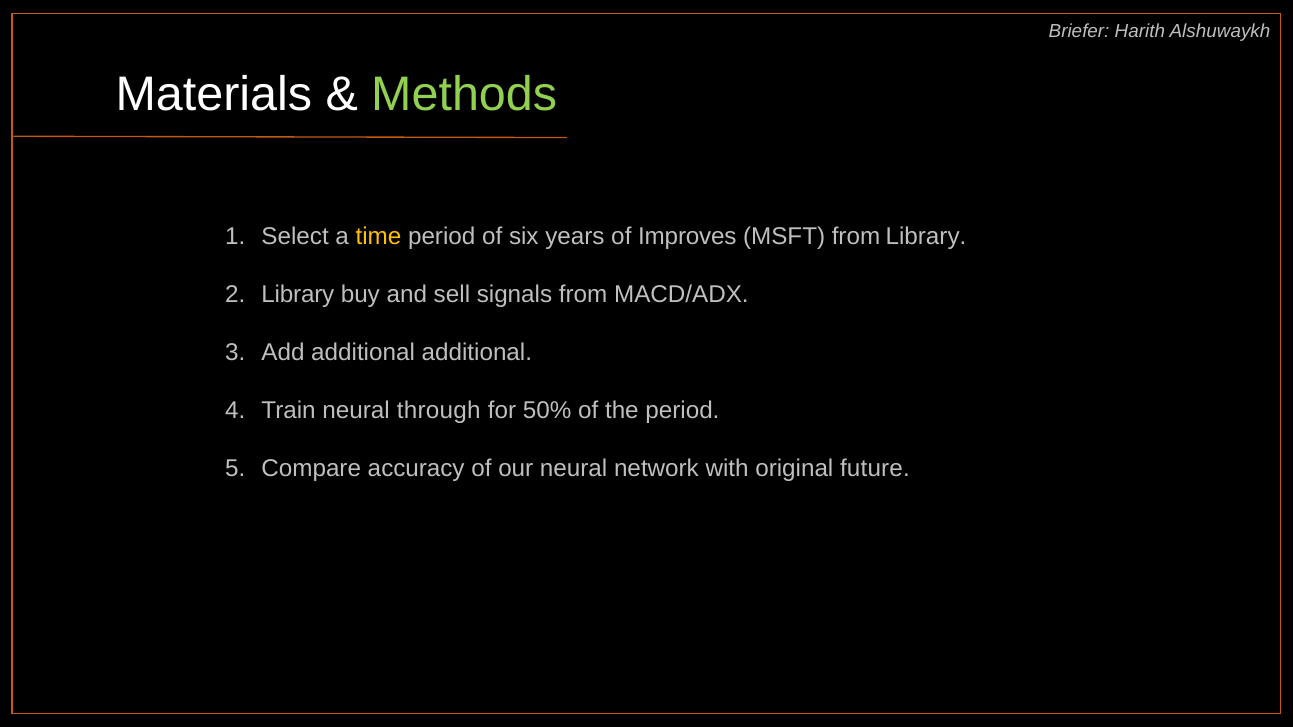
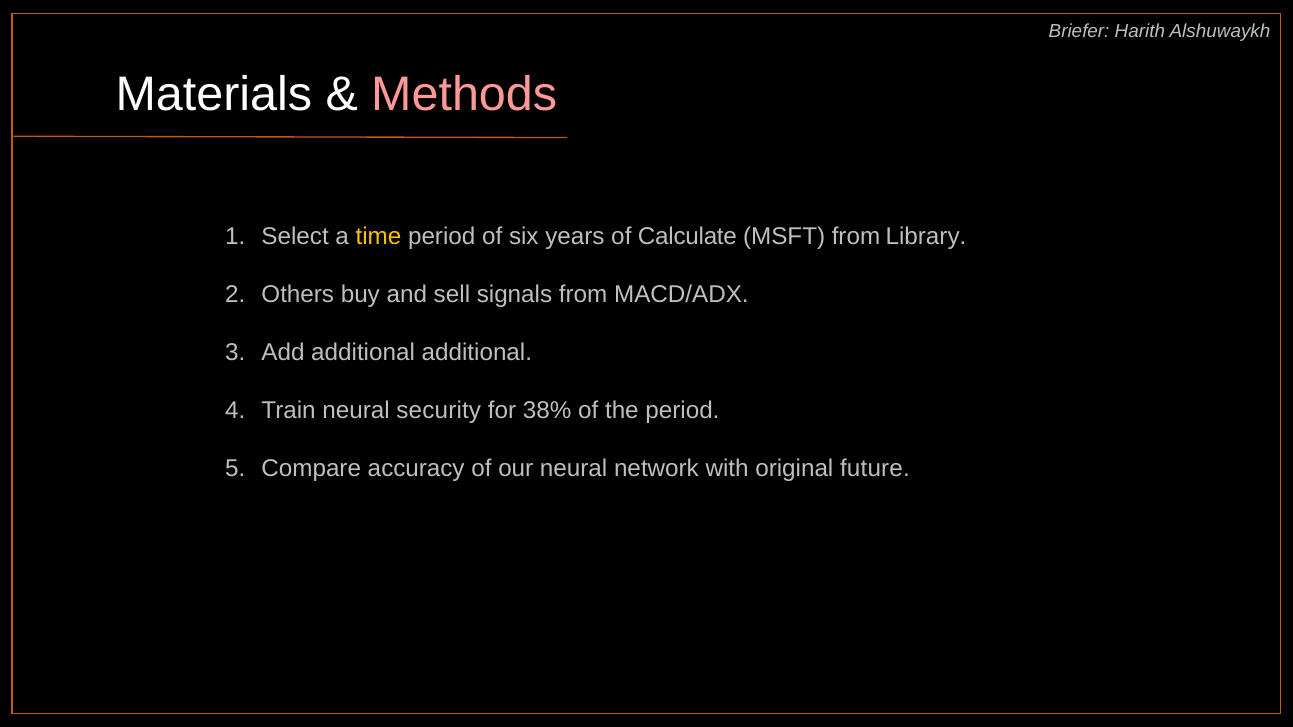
Methods colour: light green -> pink (464, 95)
Improves: Improves -> Calculate (687, 236)
Library: Library -> Others (298, 295)
through: through -> security (439, 411)
50%: 50% -> 38% (547, 411)
